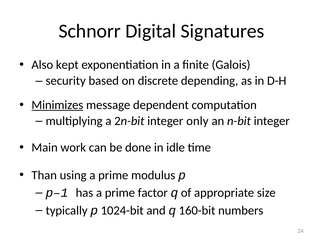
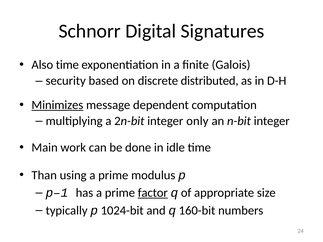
Also kept: kept -> time (67, 65)
depending: depending -> distributed (210, 81)
factor underline: none -> present (153, 193)
